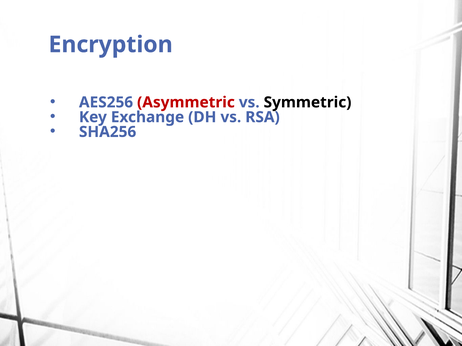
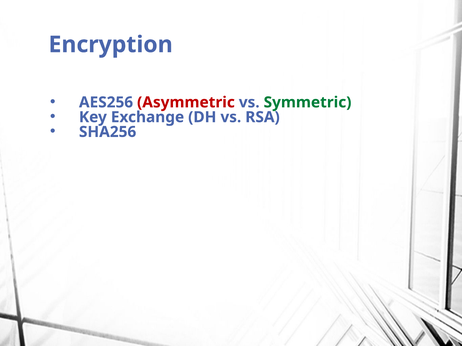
Symmetric colour: black -> green (308, 102)
